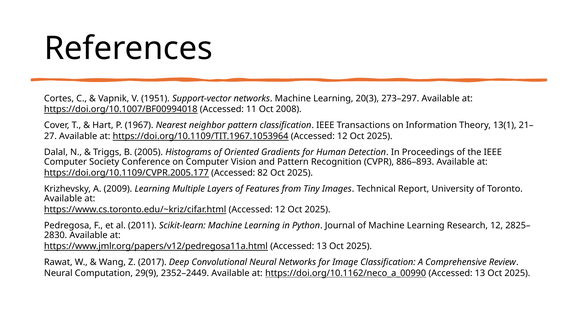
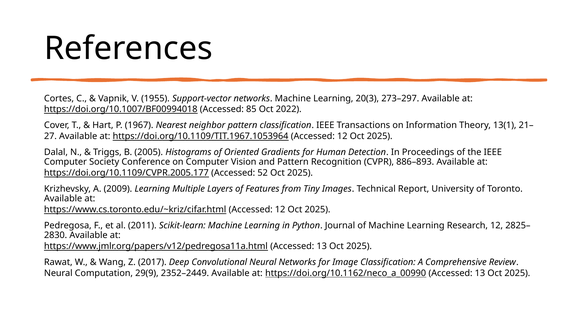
1951: 1951 -> 1955 (155, 98)
11: 11 -> 85 (251, 109)
2008: 2008 -> 2022 (289, 109)
82: 82 -> 52 (263, 173)
